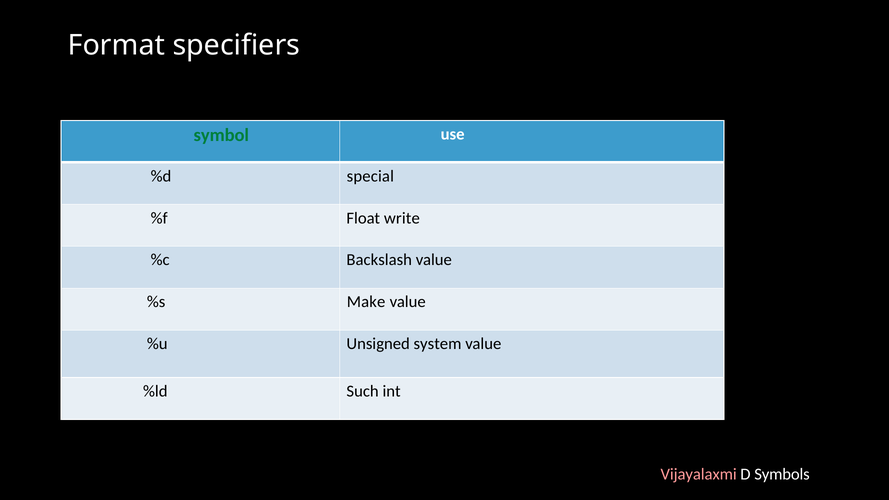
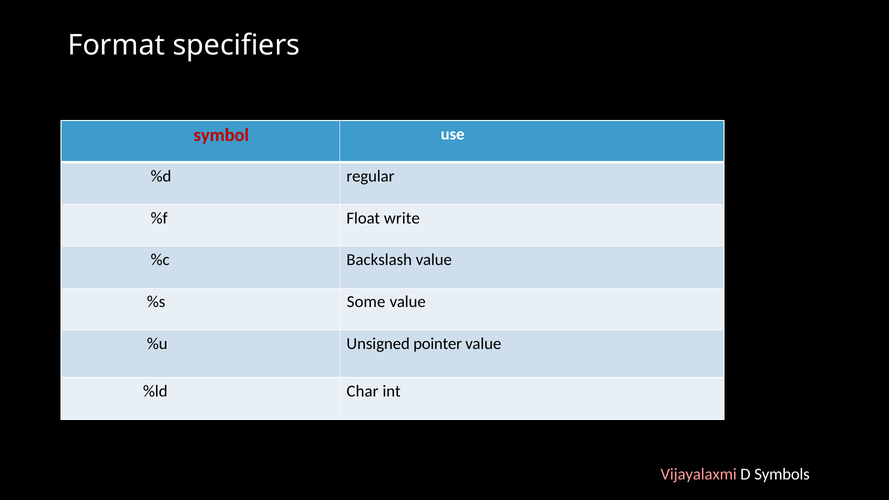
symbol colour: green -> red (221, 135)
special: special -> regular (370, 176)
Make: Make -> Some (366, 302)
system: system -> pointer (438, 344)
Such: Such -> Char (363, 391)
